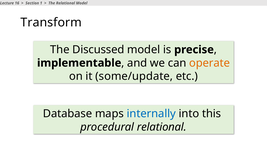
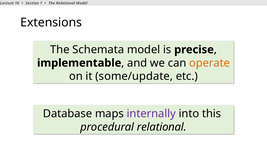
Transform: Transform -> Extensions (51, 22)
Discussed: Discussed -> Schemata (98, 50)
internally colour: blue -> purple (151, 114)
